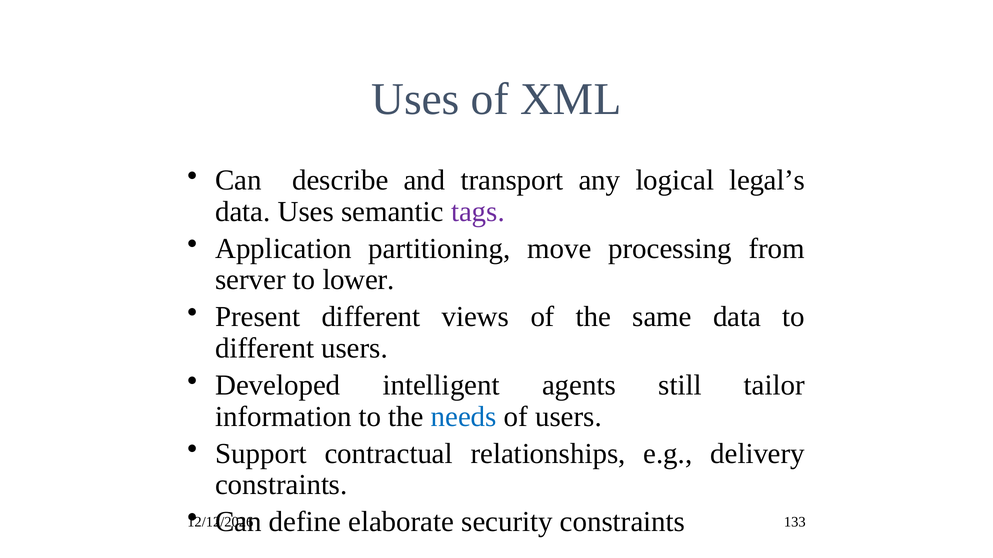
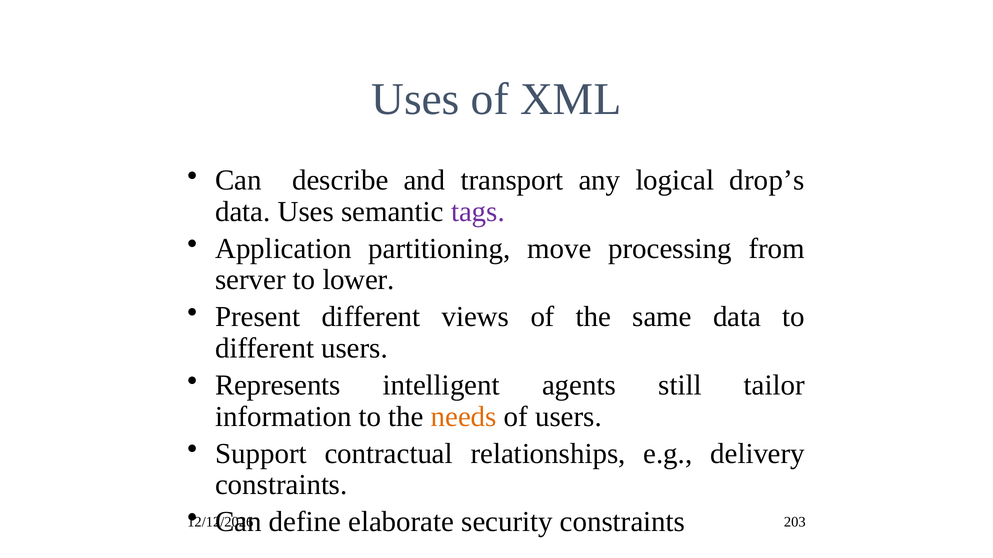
legal’s: legal’s -> drop’s (767, 180)
Developed: Developed -> Represents (278, 386)
needs colour: blue -> orange (464, 417)
133: 133 -> 203 (795, 522)
